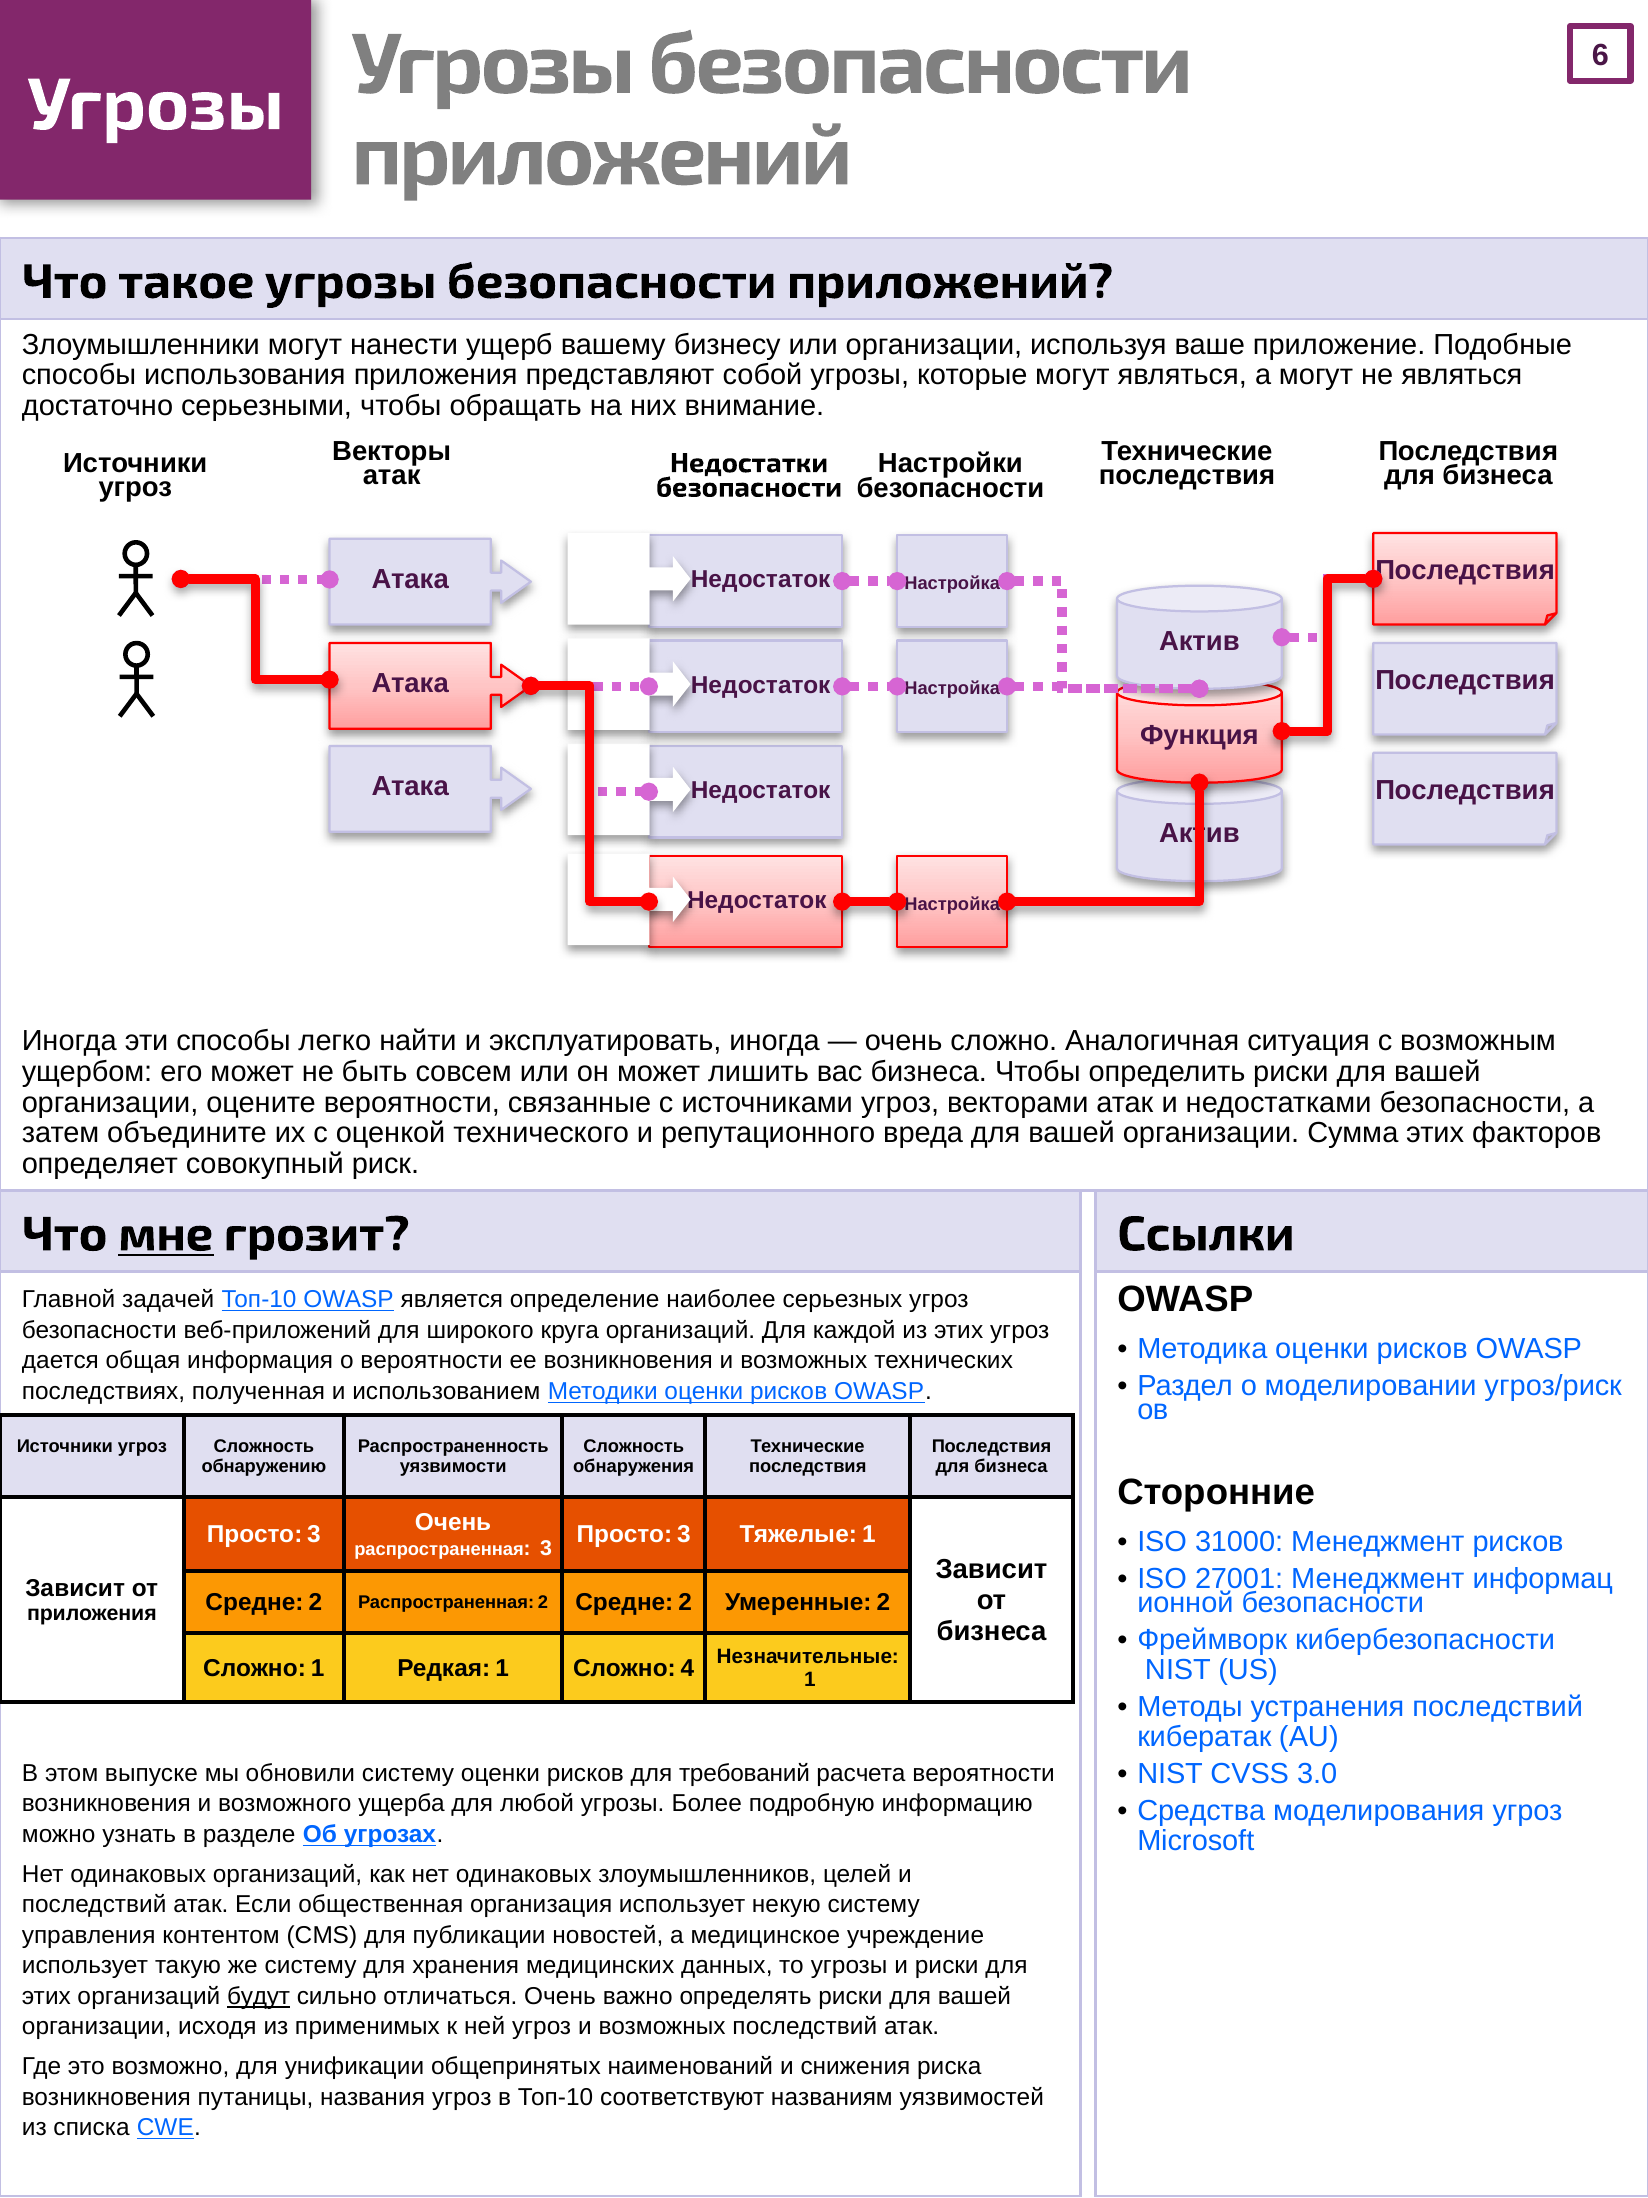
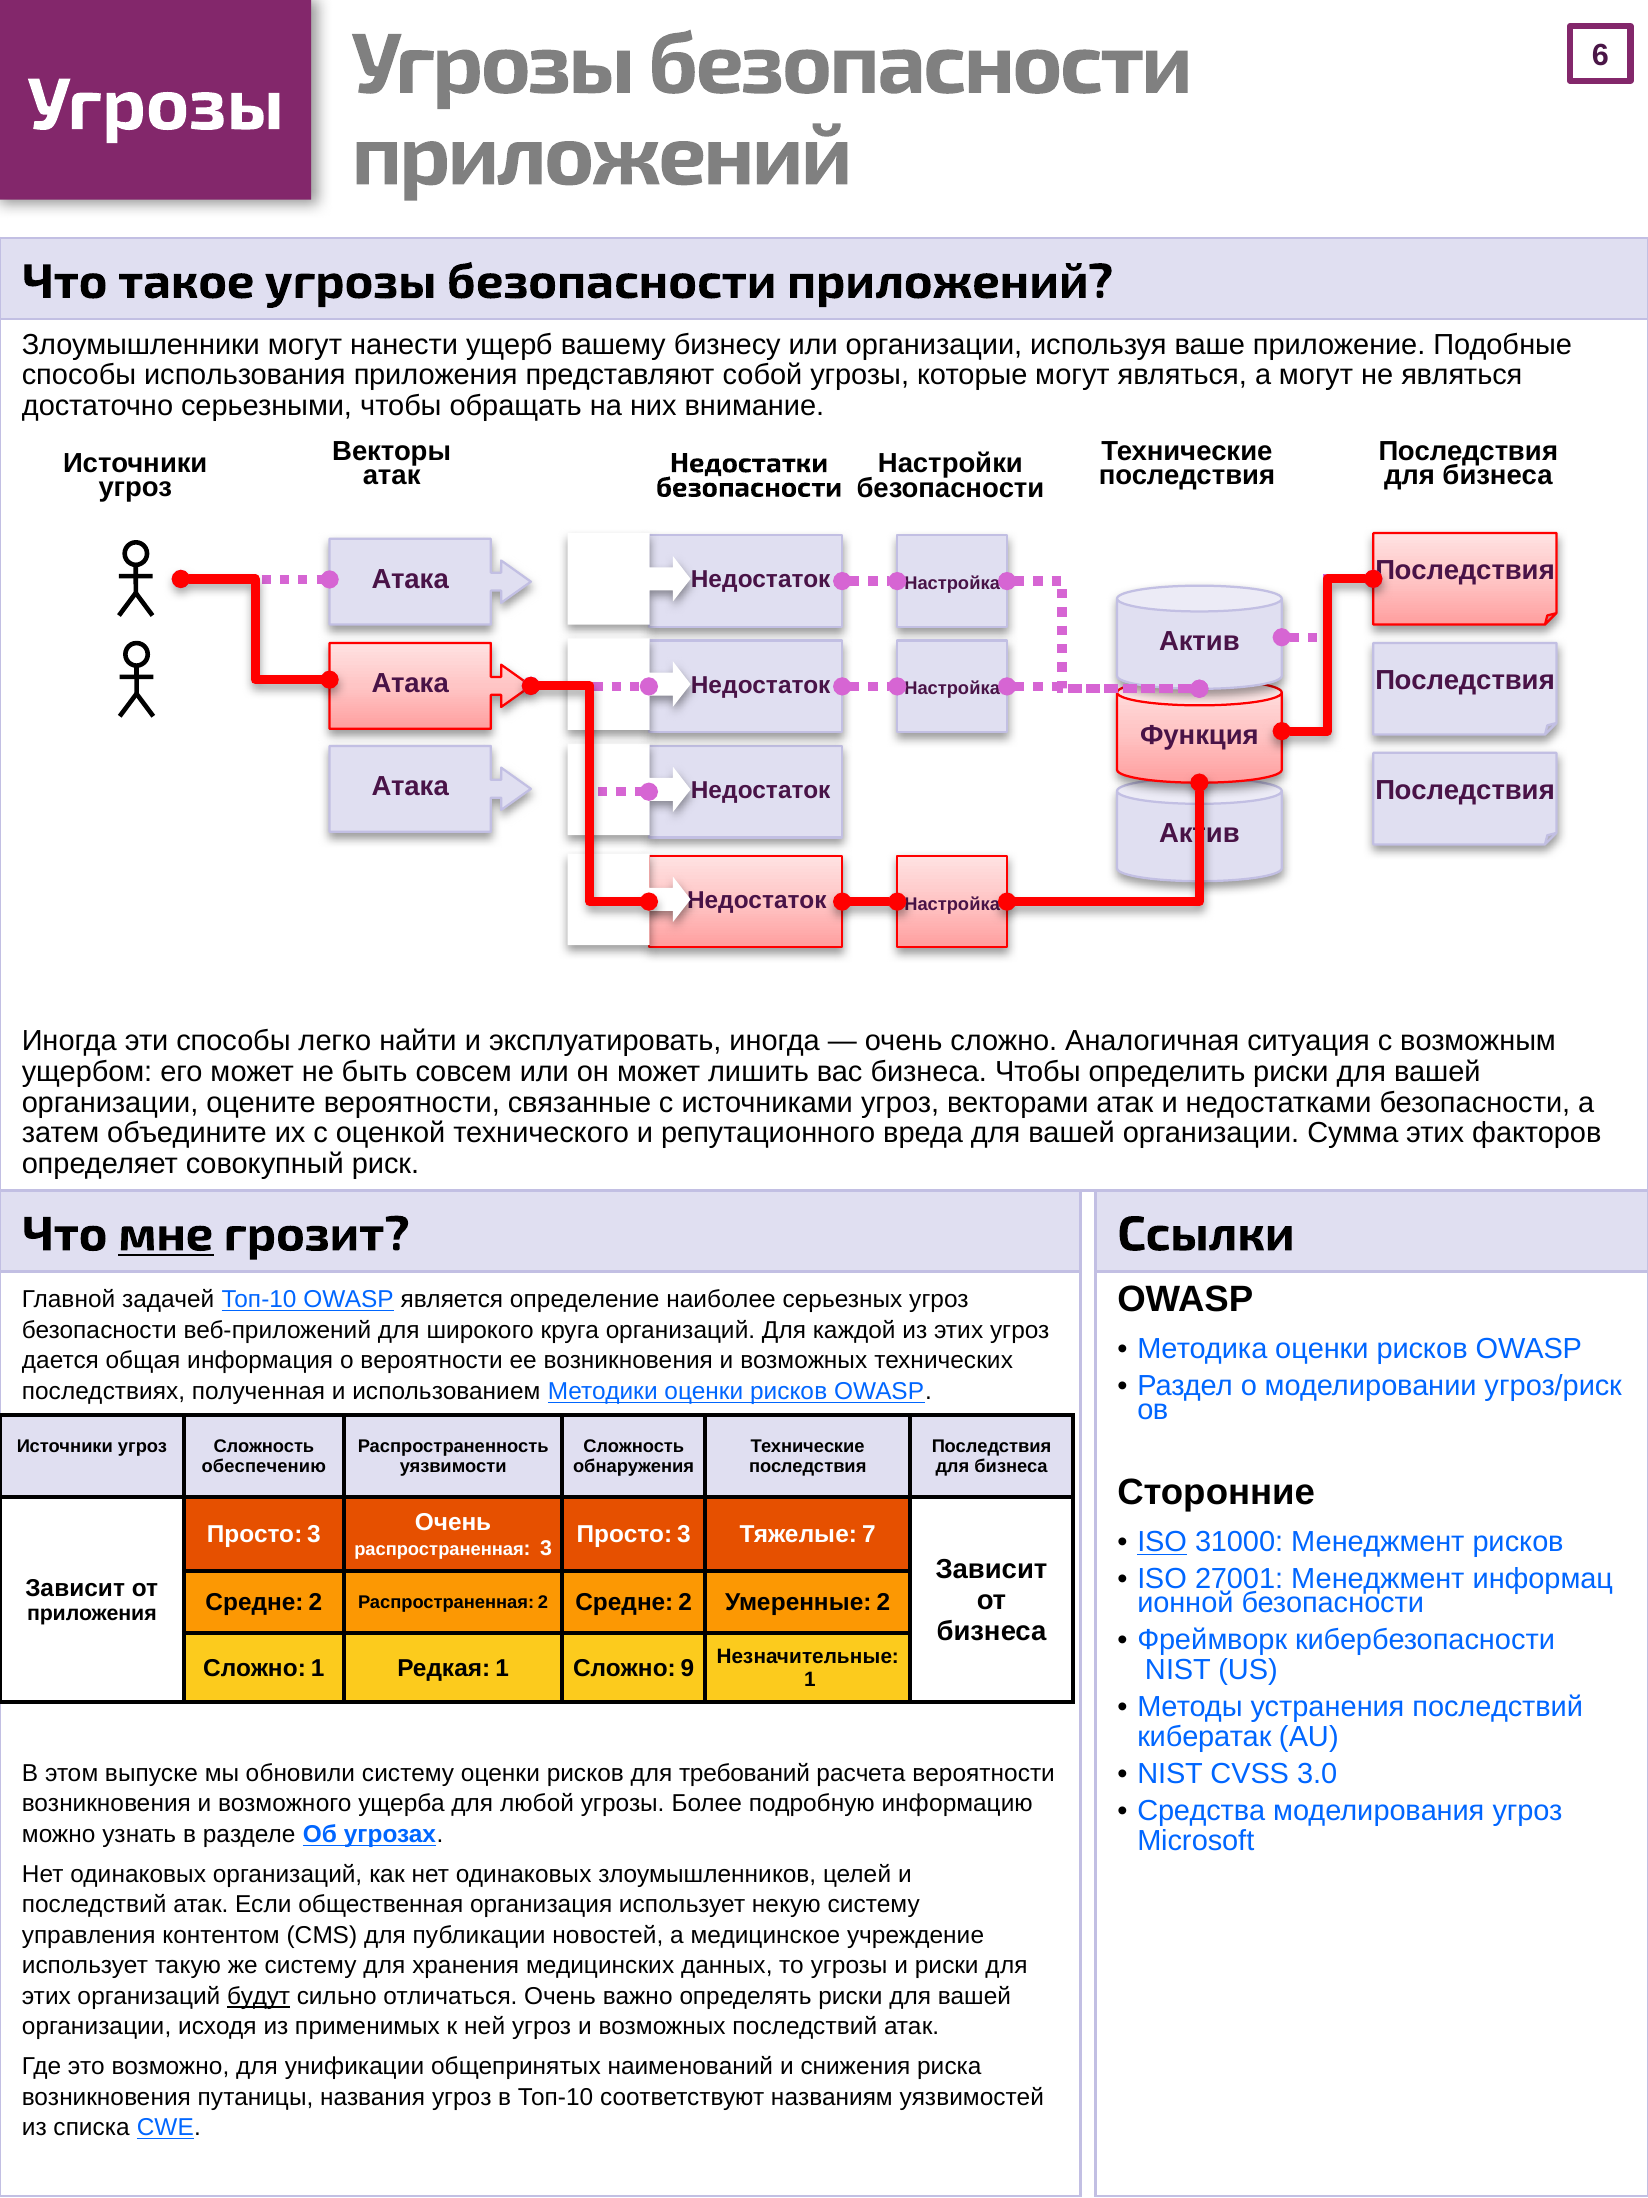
обнаружению: обнаружению -> обеспечению (264, 1466)
Тяжелые 1: 1 -> 7 (869, 1534)
ISO underline: none -> present (1162, 1541)
4: 4 -> 9 (687, 1668)
